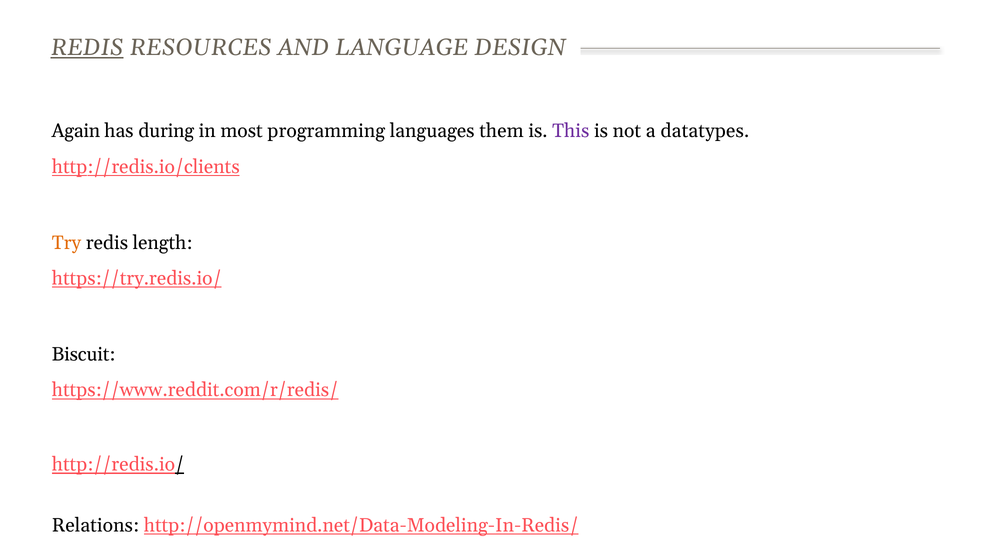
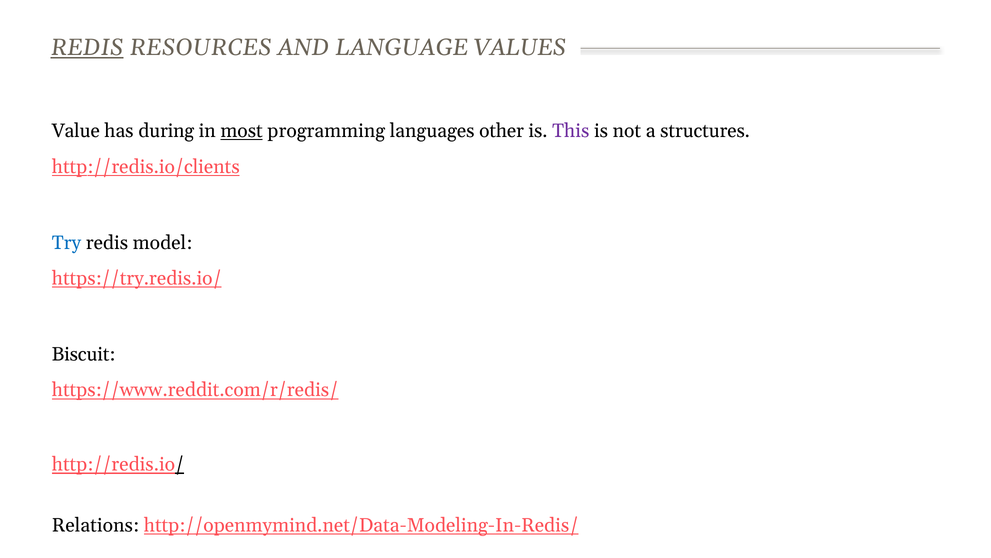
DESIGN: DESIGN -> VALUES (520, 48)
Again: Again -> Value (76, 131)
most underline: none -> present (242, 131)
them: them -> other (502, 131)
datatypes: datatypes -> structures (705, 131)
Try colour: orange -> blue (66, 242)
length: length -> model (163, 242)
